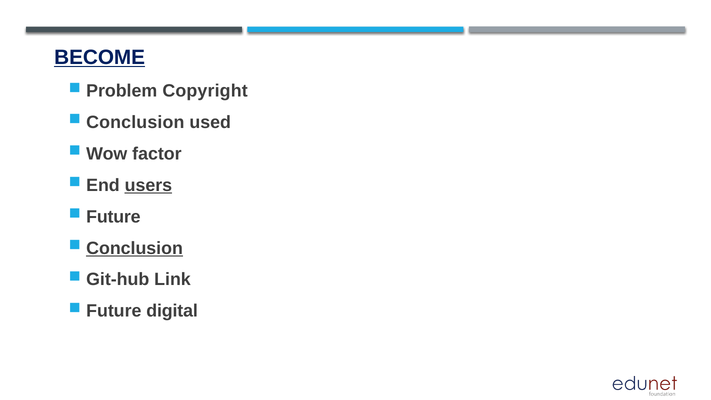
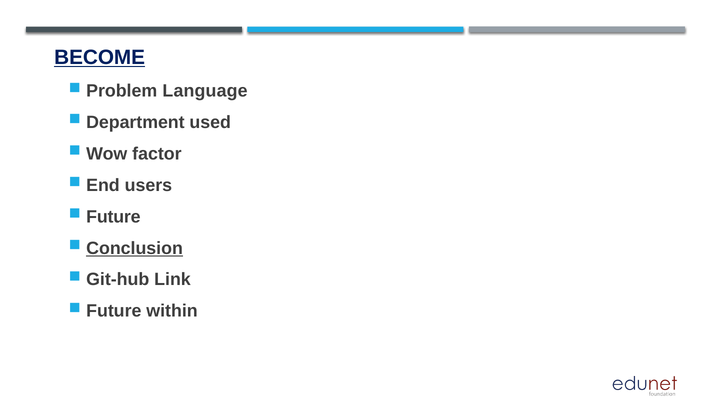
Copyright: Copyright -> Language (205, 91)
Conclusion: Conclusion -> Department (135, 122)
users underline: present -> none (148, 185)
digital: digital -> within (172, 311)
